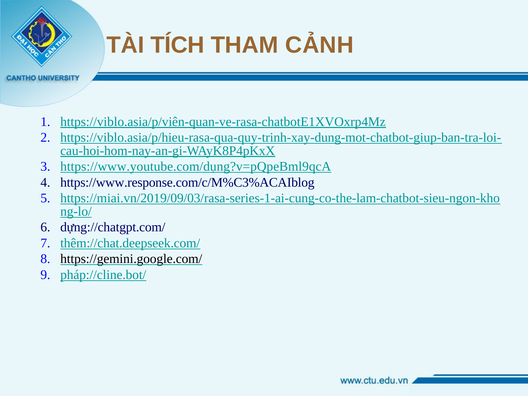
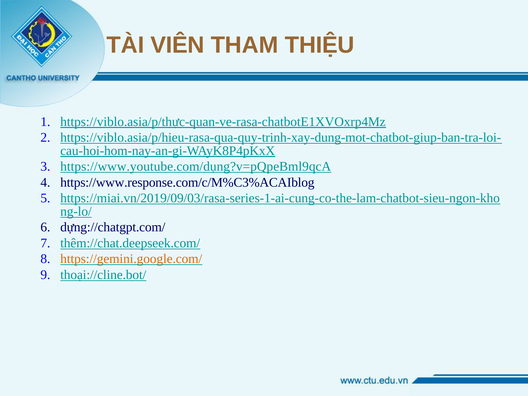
TÍCH: TÍCH -> VIÊN (178, 45)
CẢNH: CẢNH -> THIỆU (320, 45)
https://viblo.asia/p/viên-quan-ve-rasa-chatbotE1XVOxrp4Mz: https://viblo.asia/p/viên-quan-ve-rasa-chatbotE1XVOxrp4Mz -> https://viblo.asia/p/thực-quan-ve-rasa-chatbotE1XVOxrp4Mz (223, 122)
https://gemini.google.com/ colour: black -> orange (131, 259)
pháp://cline.bot/: pháp://cline.bot/ -> thoại://cline.bot/ (103, 275)
